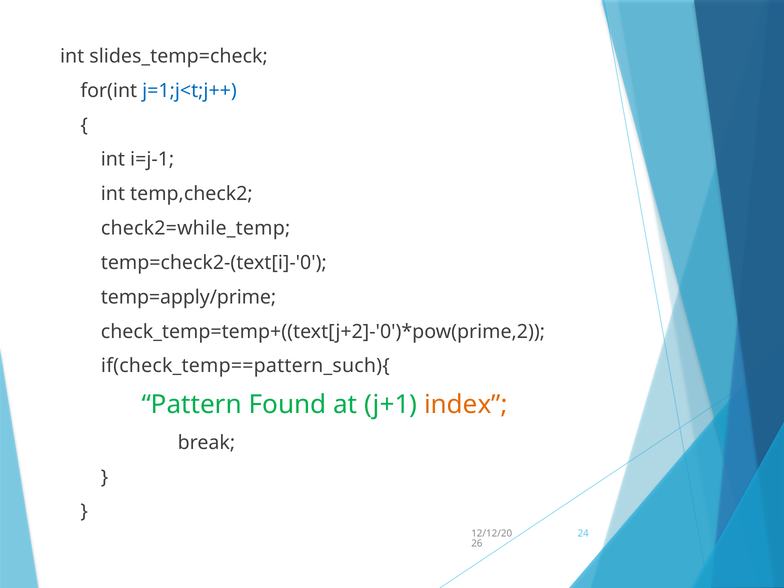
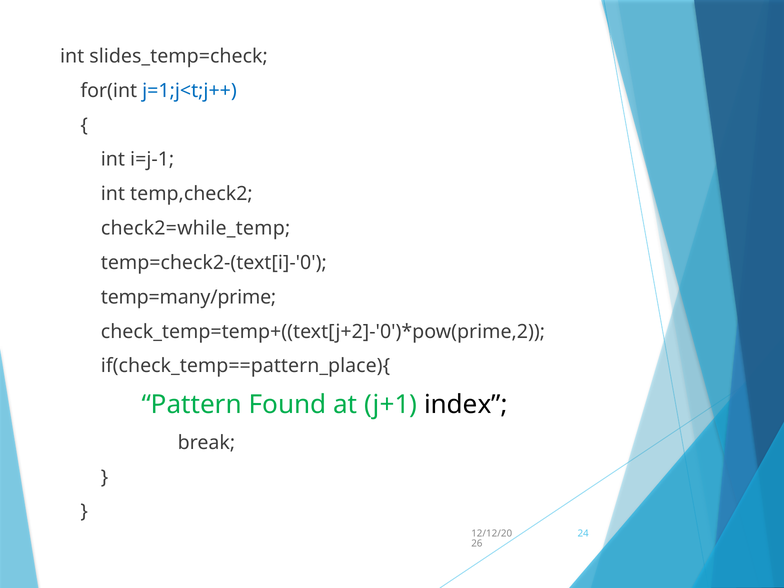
temp=apply/prime: temp=apply/prime -> temp=many/prime (189, 297)
if(check_temp==pattern_such){: if(check_temp==pattern_such){ -> if(check_temp==pattern_place){ (245, 366)
index colour: orange -> black (466, 405)
